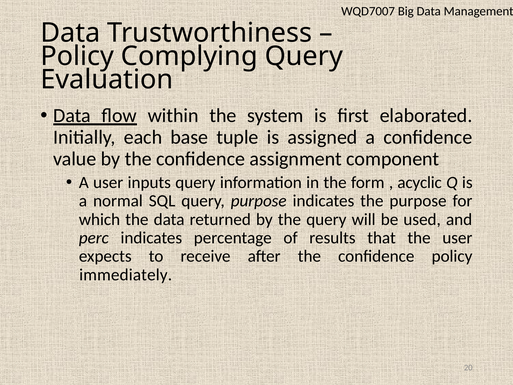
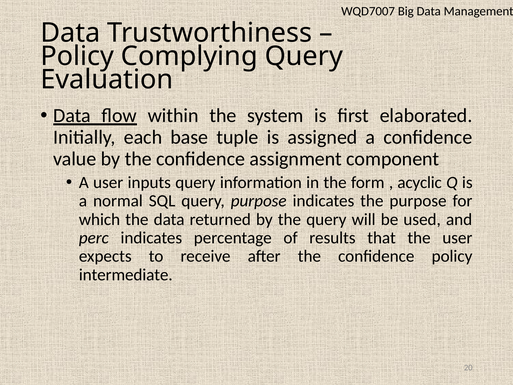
immediately: immediately -> intermediate (126, 275)
